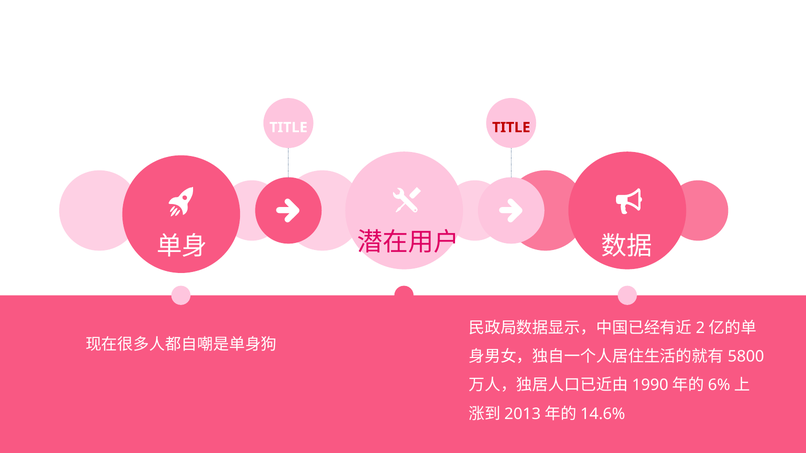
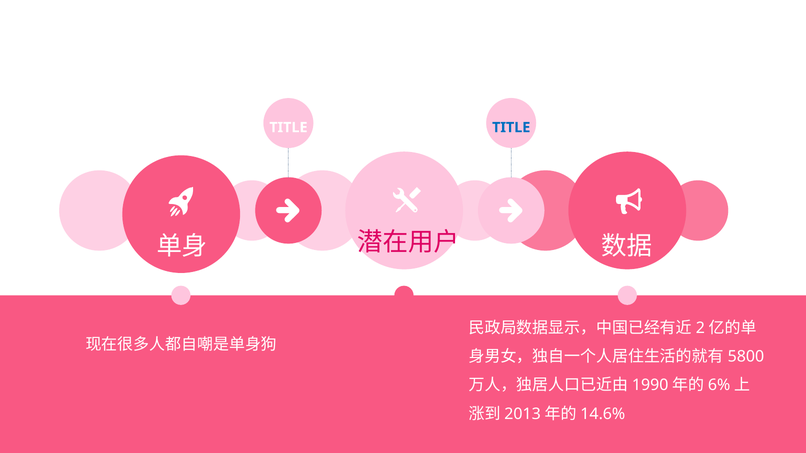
TITLE colour: red -> blue (511, 128)
